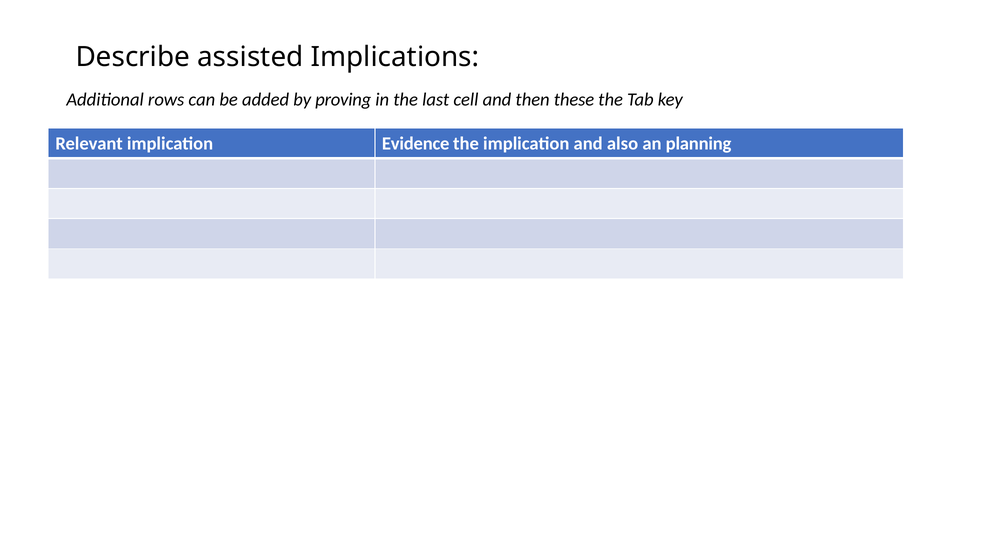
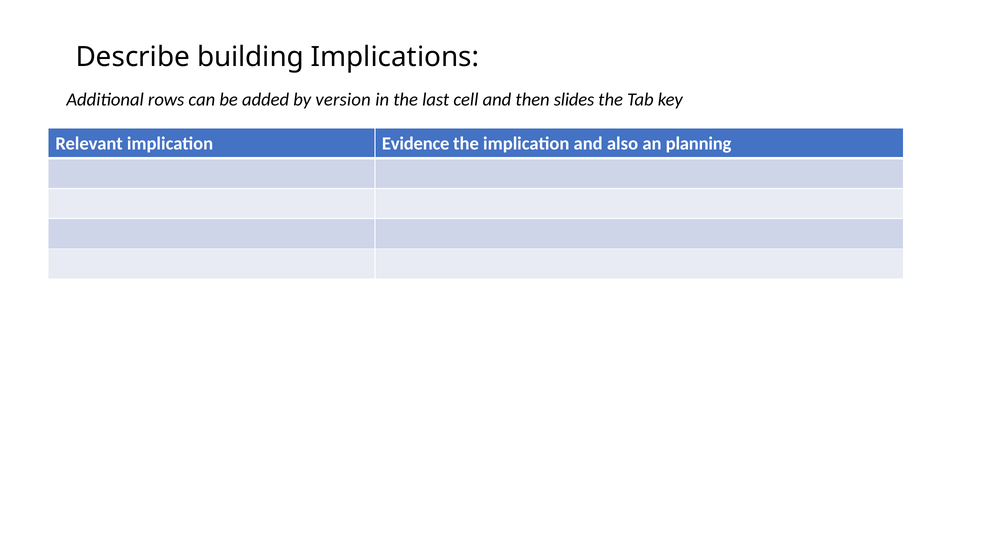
assisted: assisted -> building (251, 57)
proving: proving -> version (343, 100)
these: these -> slides (574, 100)
